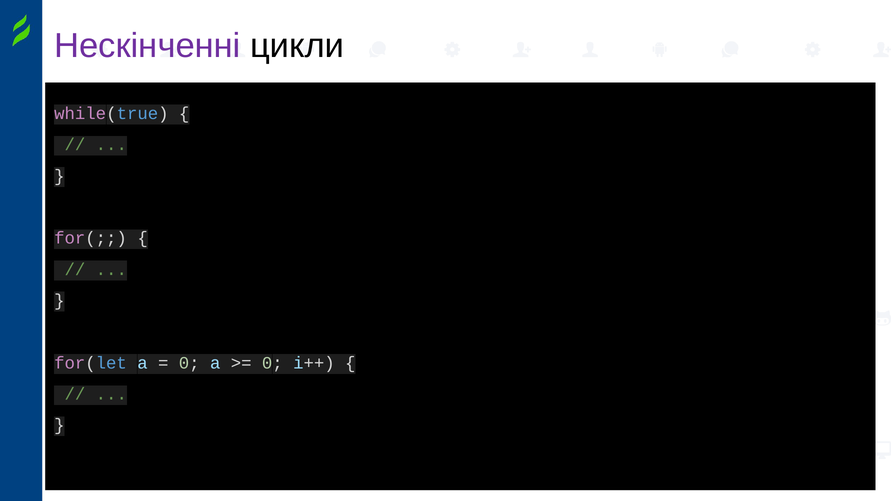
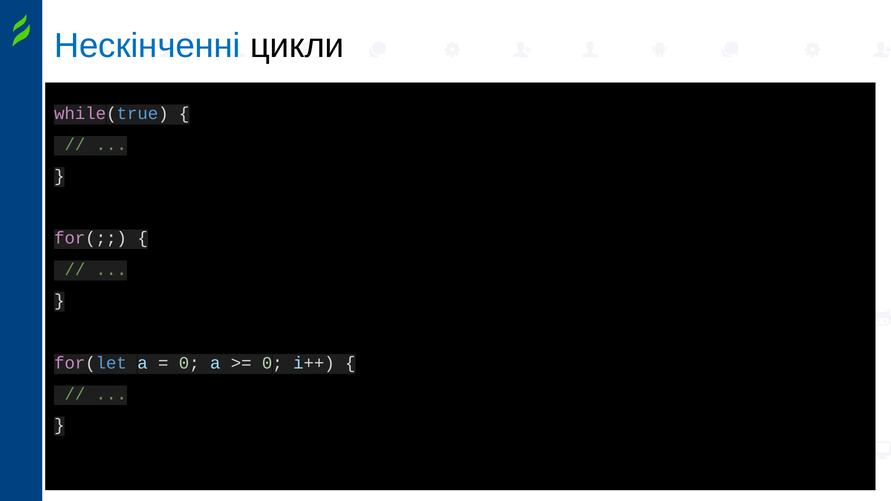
Нескінченні colour: purple -> blue (147, 46)
